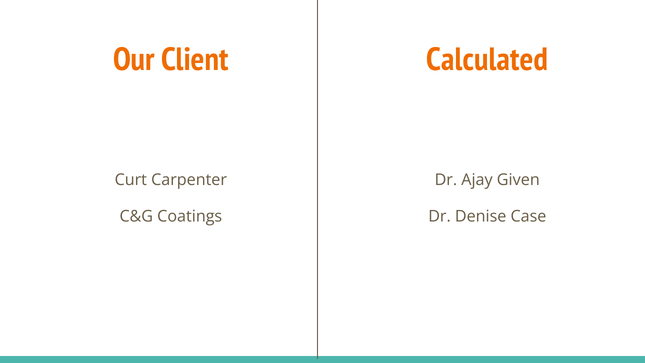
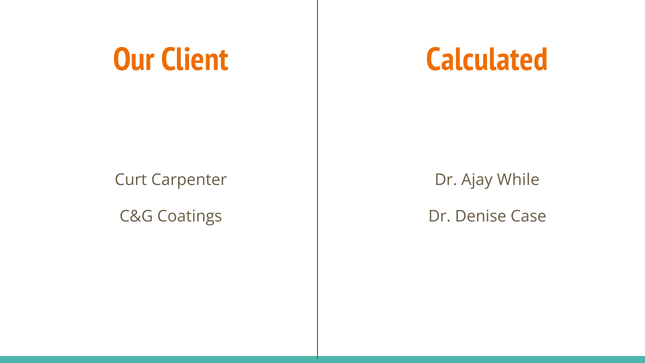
Given: Given -> While (518, 180)
